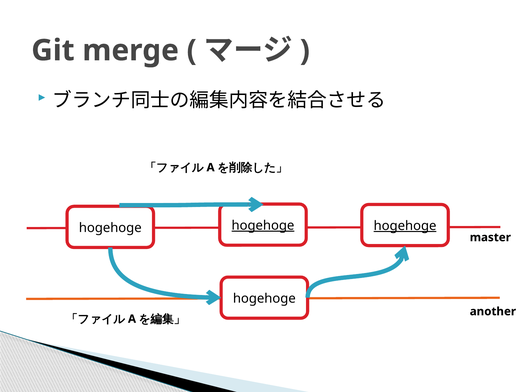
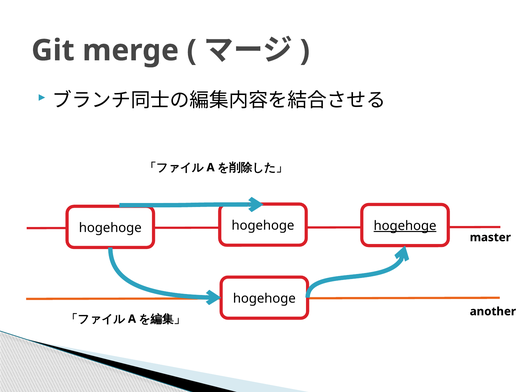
hogehoge underline: present -> none (263, 226)
